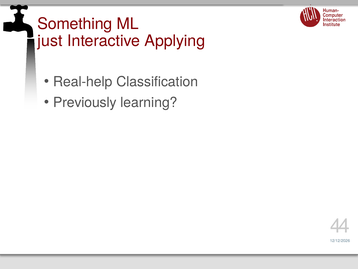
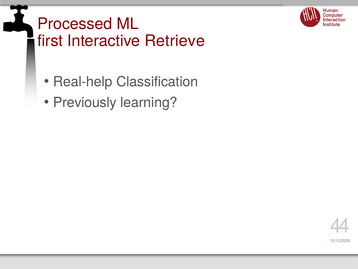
Something: Something -> Processed (75, 24)
just: just -> first (50, 41)
Applying: Applying -> Retrieve (175, 41)
